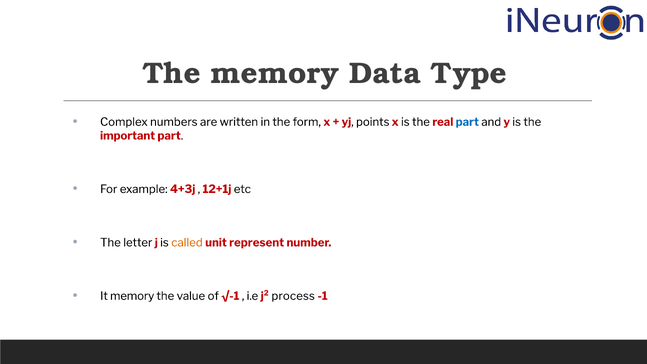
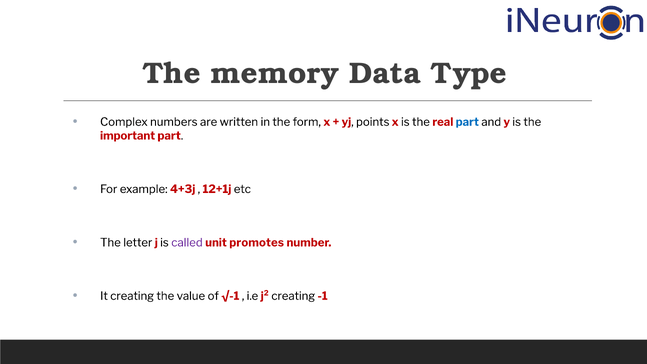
called colour: orange -> purple (187, 243)
represent: represent -> promotes (257, 243)
It memory: memory -> creating (132, 296)
j² process: process -> creating (293, 296)
